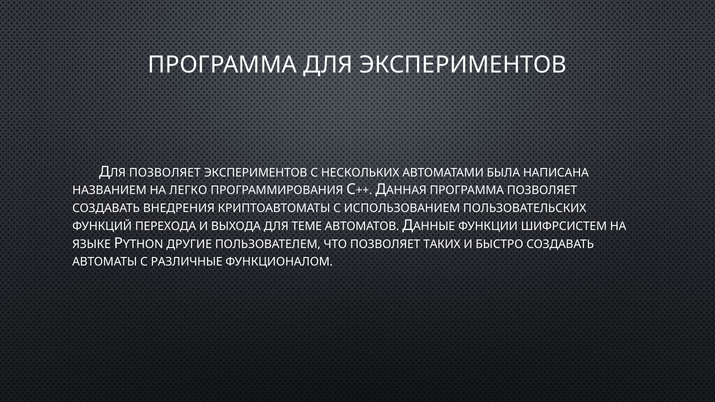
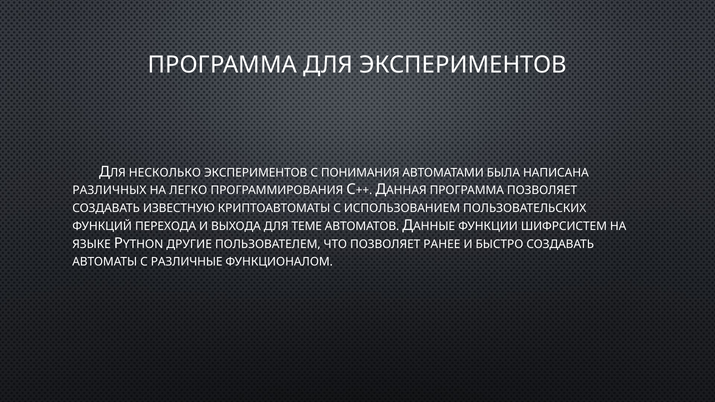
ПОЗВОЛЯЕТ: ПОЗВОЛЯЕТ -> НЕСКОЛЬКО (165, 173)
НЕСКОЛЬКИХ: НЕСКОЛЬКИХ -> ПОНИМАНИЯ (360, 173)
НАЗВАНИЕМ: НАЗВАНИЕМ -> РАЗЛИЧНЫХ (109, 191)
ВНЕДРЕНИЯ: ВНЕДРЕНИЯ -> ИЗВЕСТНУЮ (179, 209)
ТАКИХ: ТАКИХ -> РАНЕЕ (442, 244)
